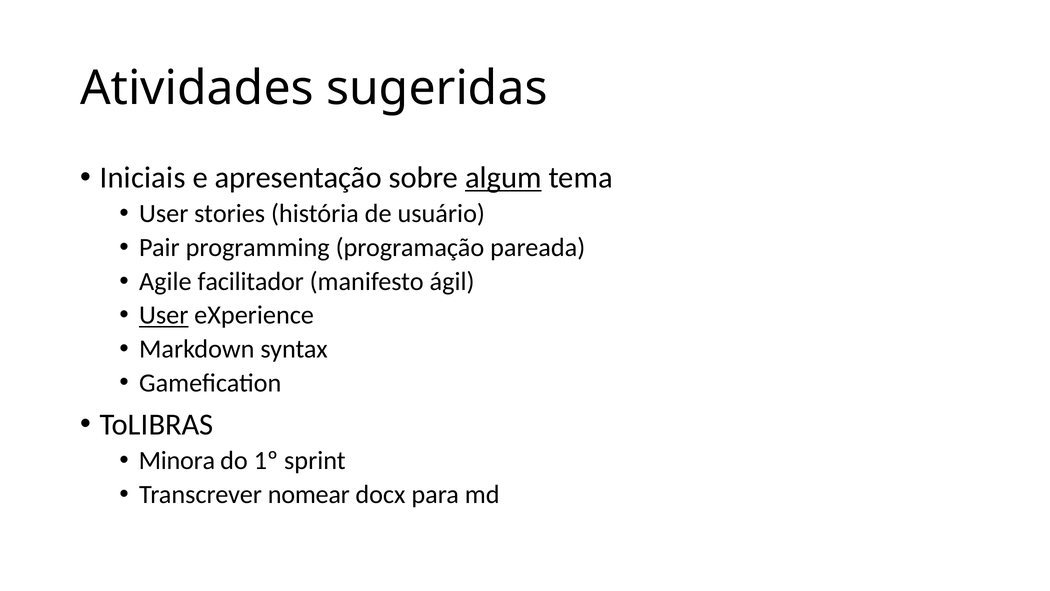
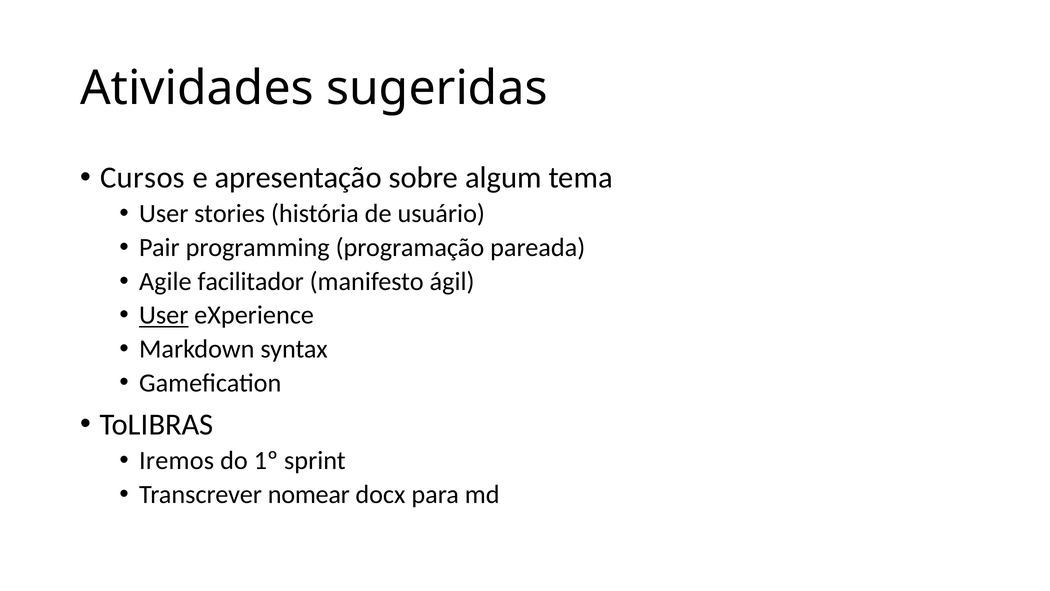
Iniciais: Iniciais -> Cursos (143, 177)
algum underline: present -> none (503, 177)
Minora: Minora -> Iremos (177, 460)
